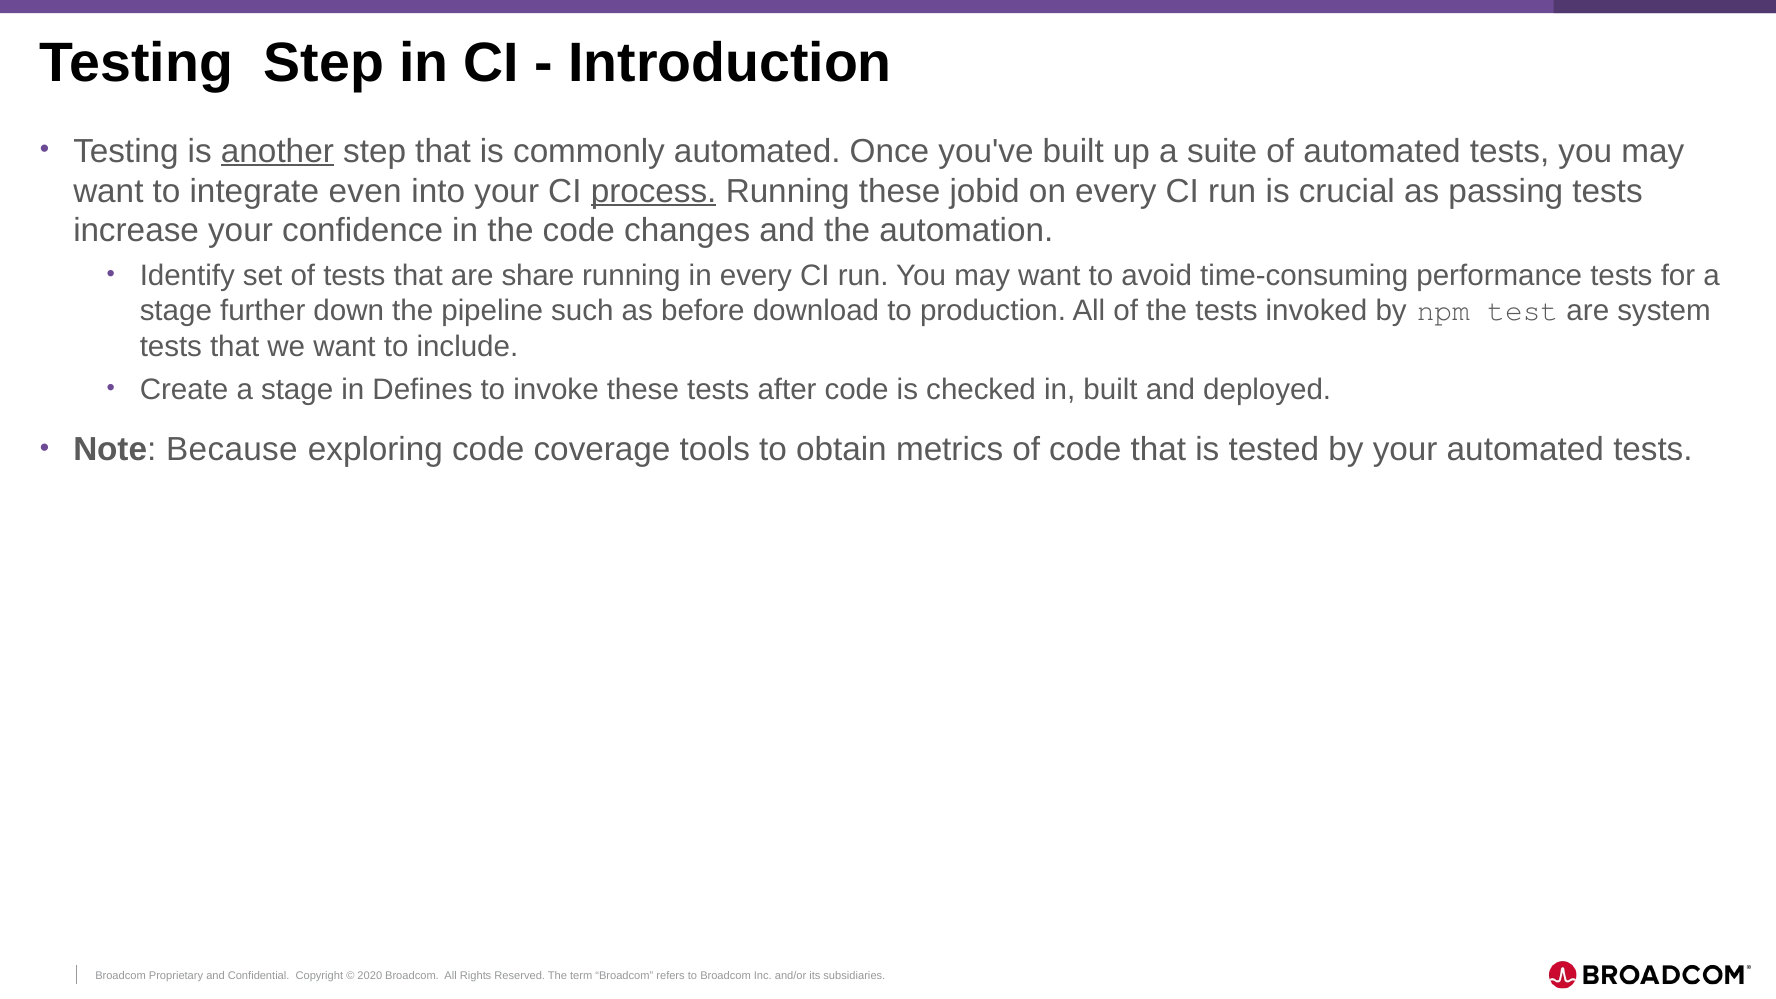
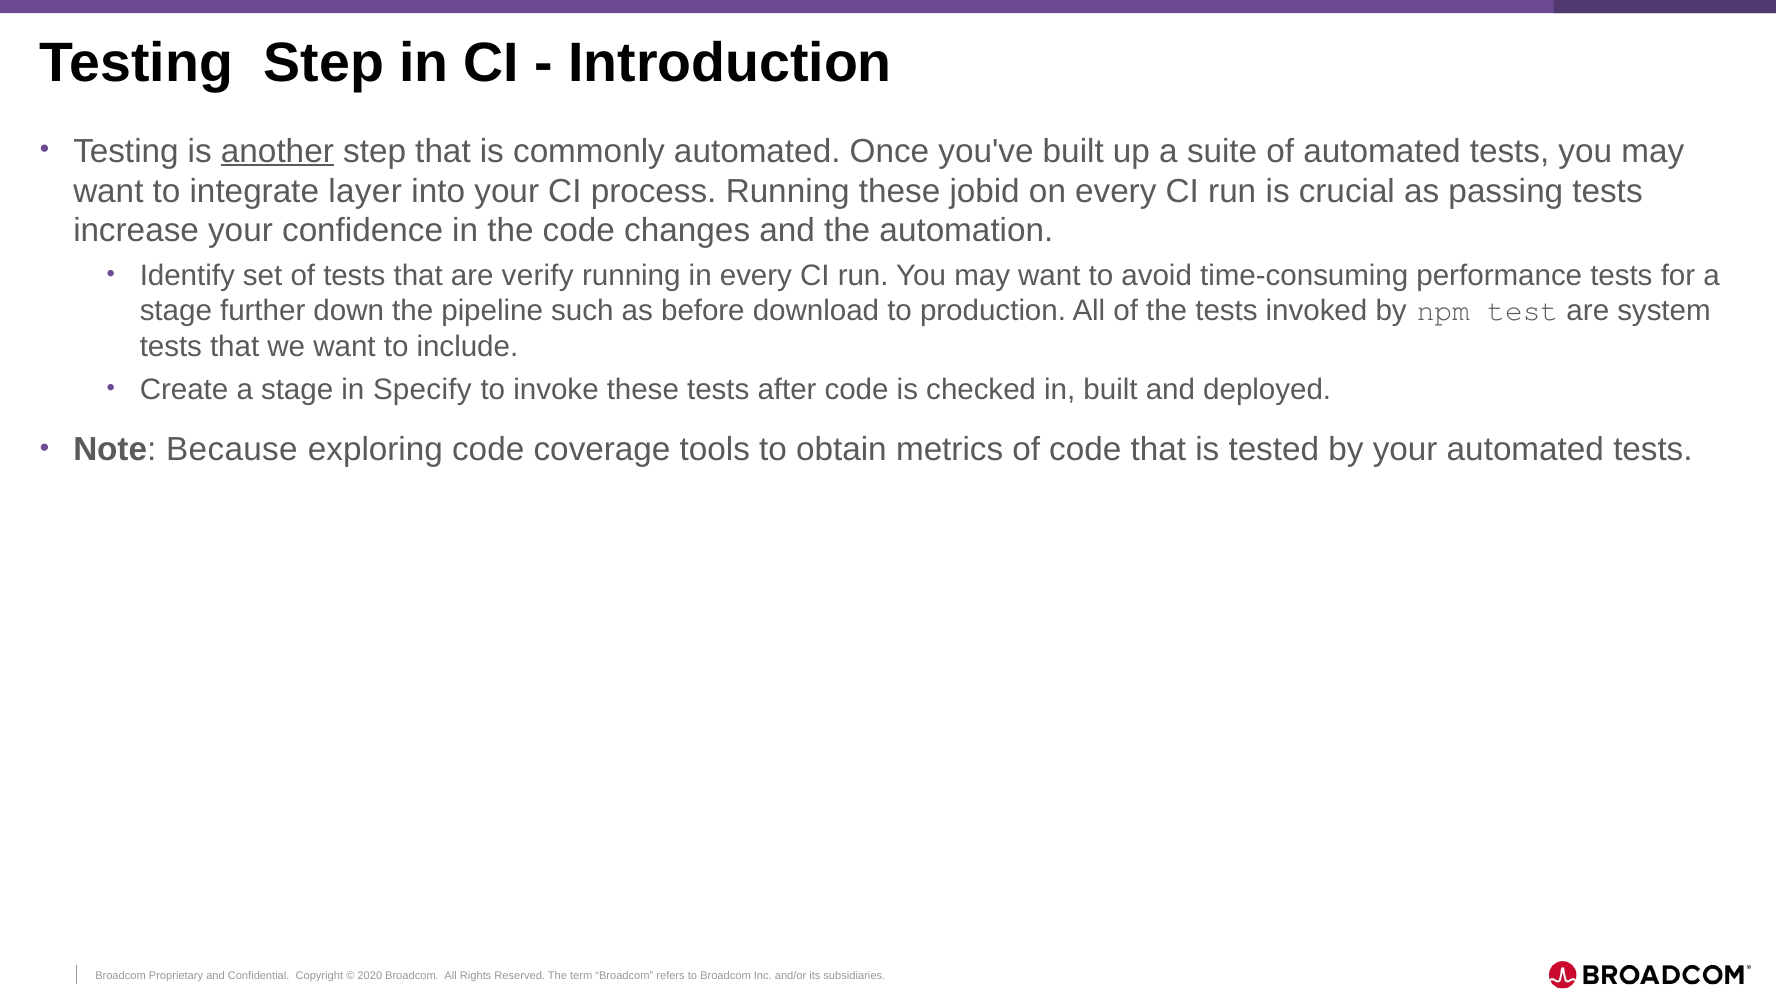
even: even -> layer (365, 191)
process underline: present -> none (654, 191)
share: share -> verify (538, 276)
Defines: Defines -> Specify (422, 390)
